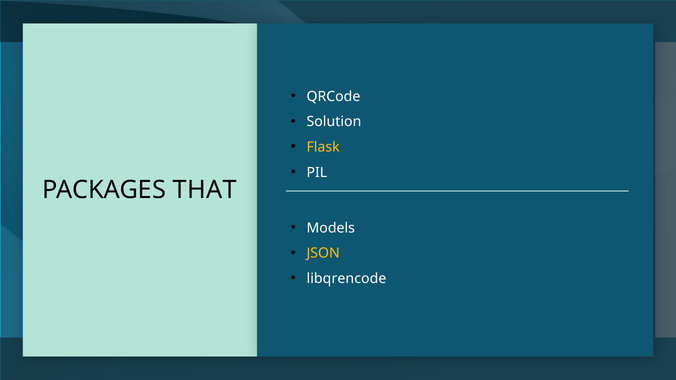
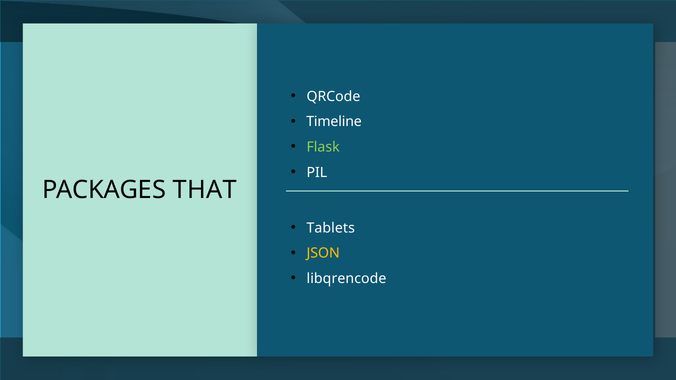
Solution: Solution -> Timeline (334, 122)
Flask colour: yellow -> light green (323, 147)
Models: Models -> Tablets (331, 228)
